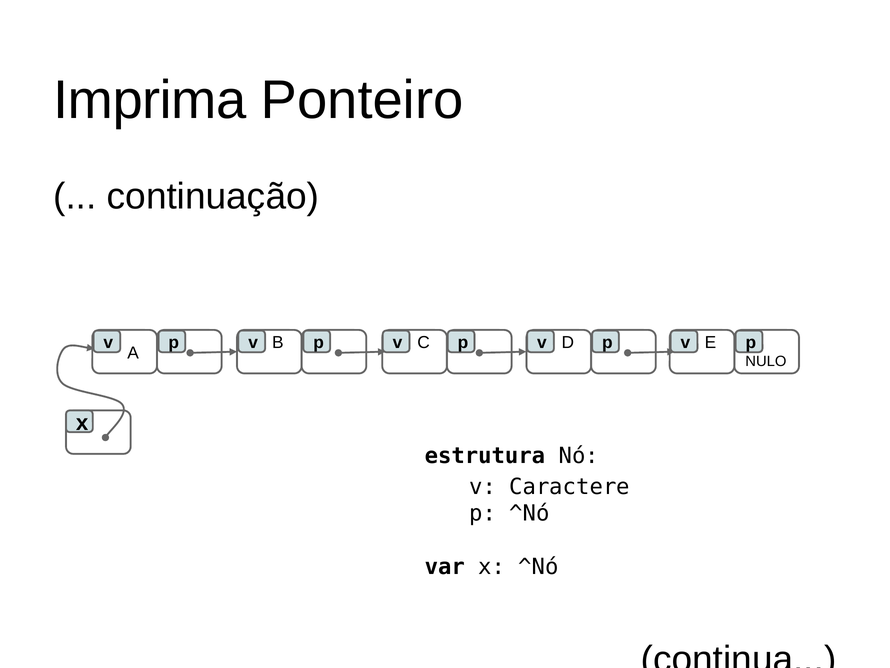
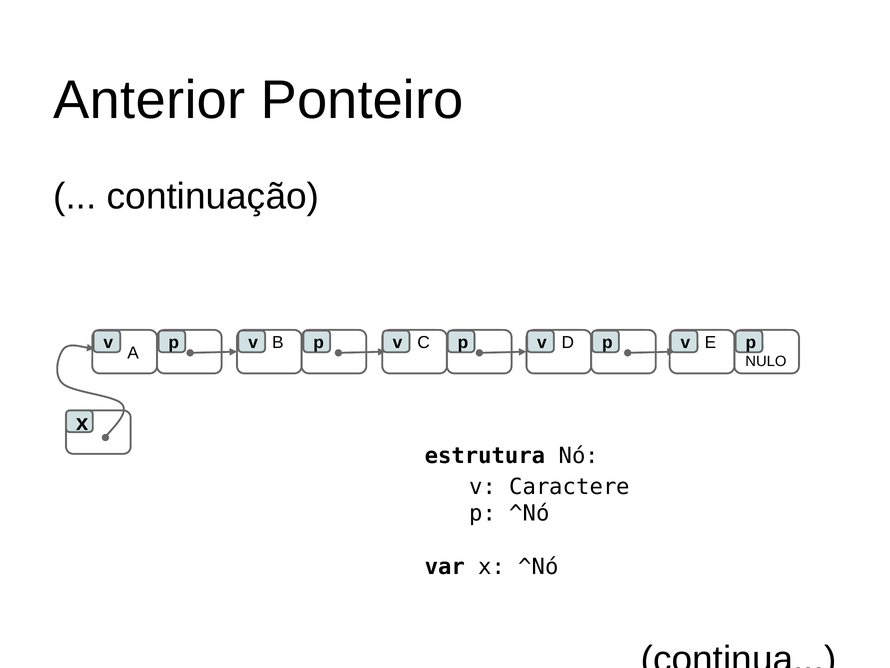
Imprima: Imprima -> Anterior (149, 100)
